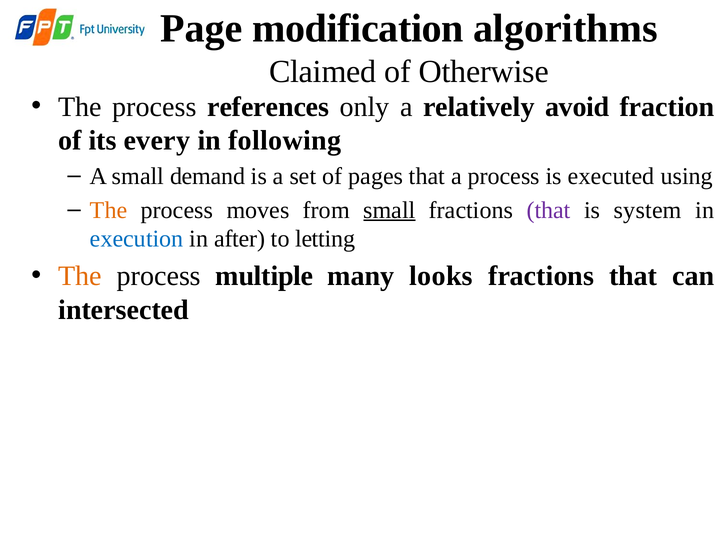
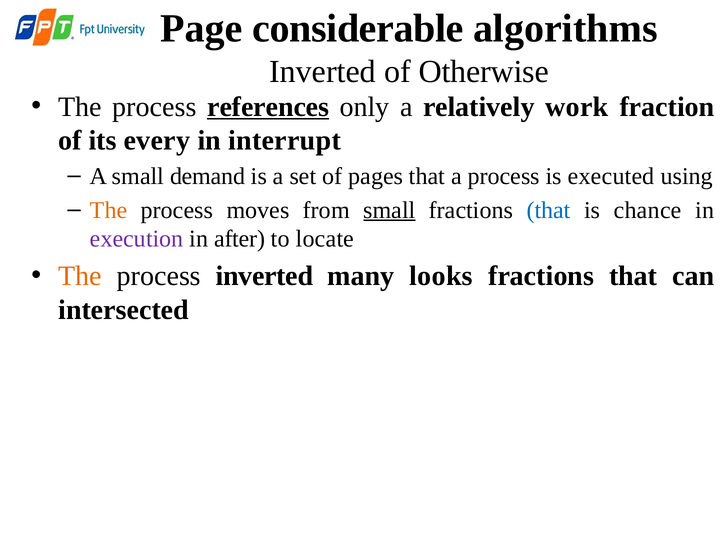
modification: modification -> considerable (358, 29)
Claimed: Claimed -> Inverted (323, 71)
references underline: none -> present (268, 107)
avoid: avoid -> work (577, 107)
following: following -> interrupt (285, 140)
that colour: purple -> blue (549, 210)
system: system -> chance (648, 210)
execution colour: blue -> purple (137, 239)
letting: letting -> locate (325, 239)
process multiple: multiple -> inverted (264, 276)
